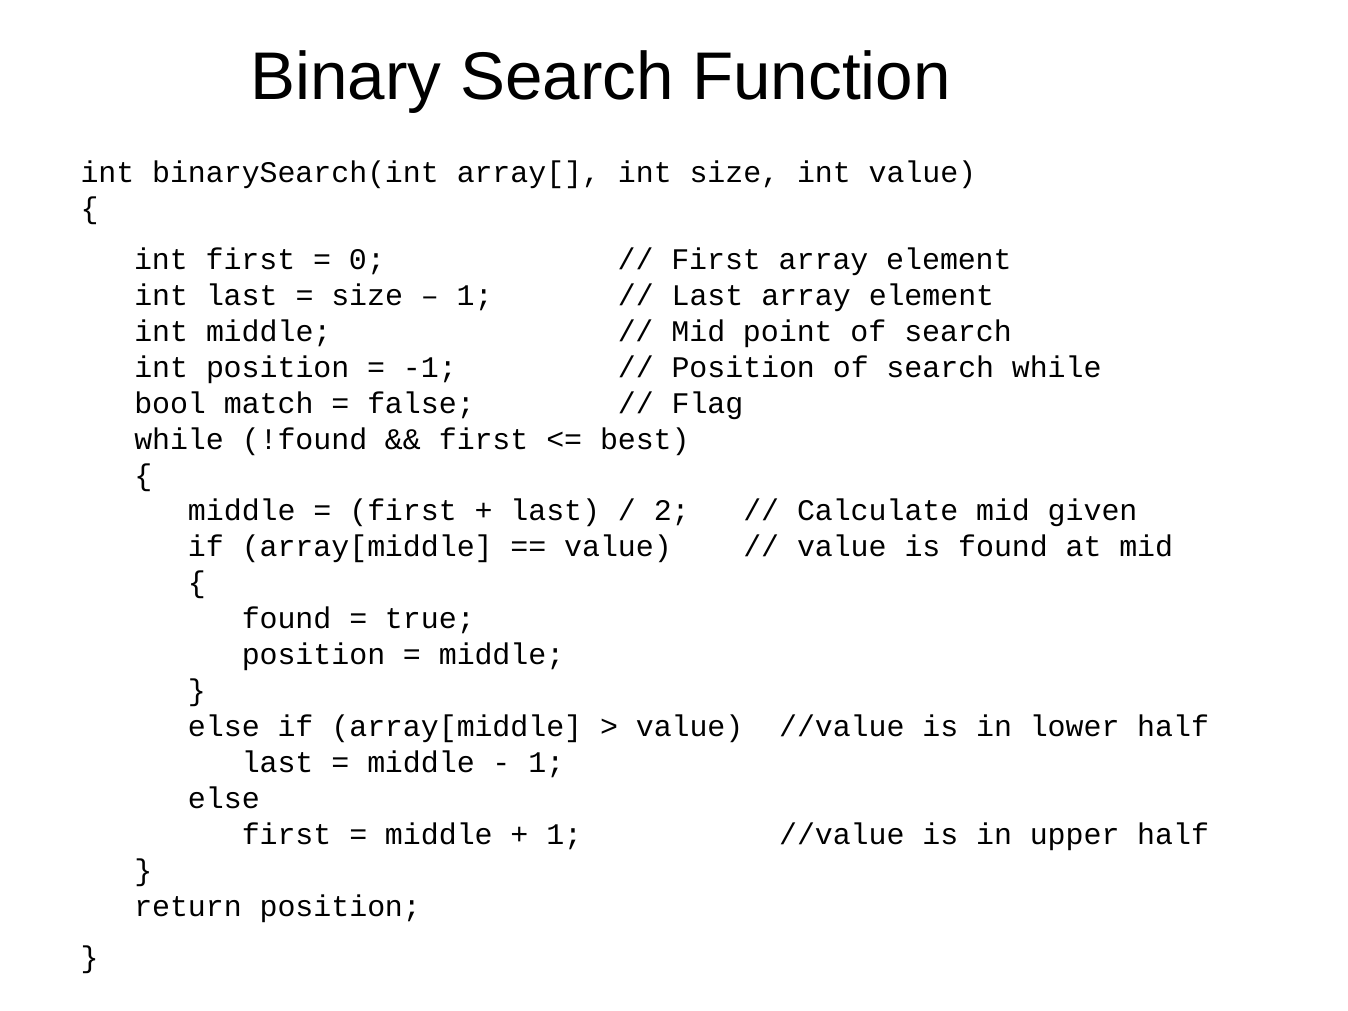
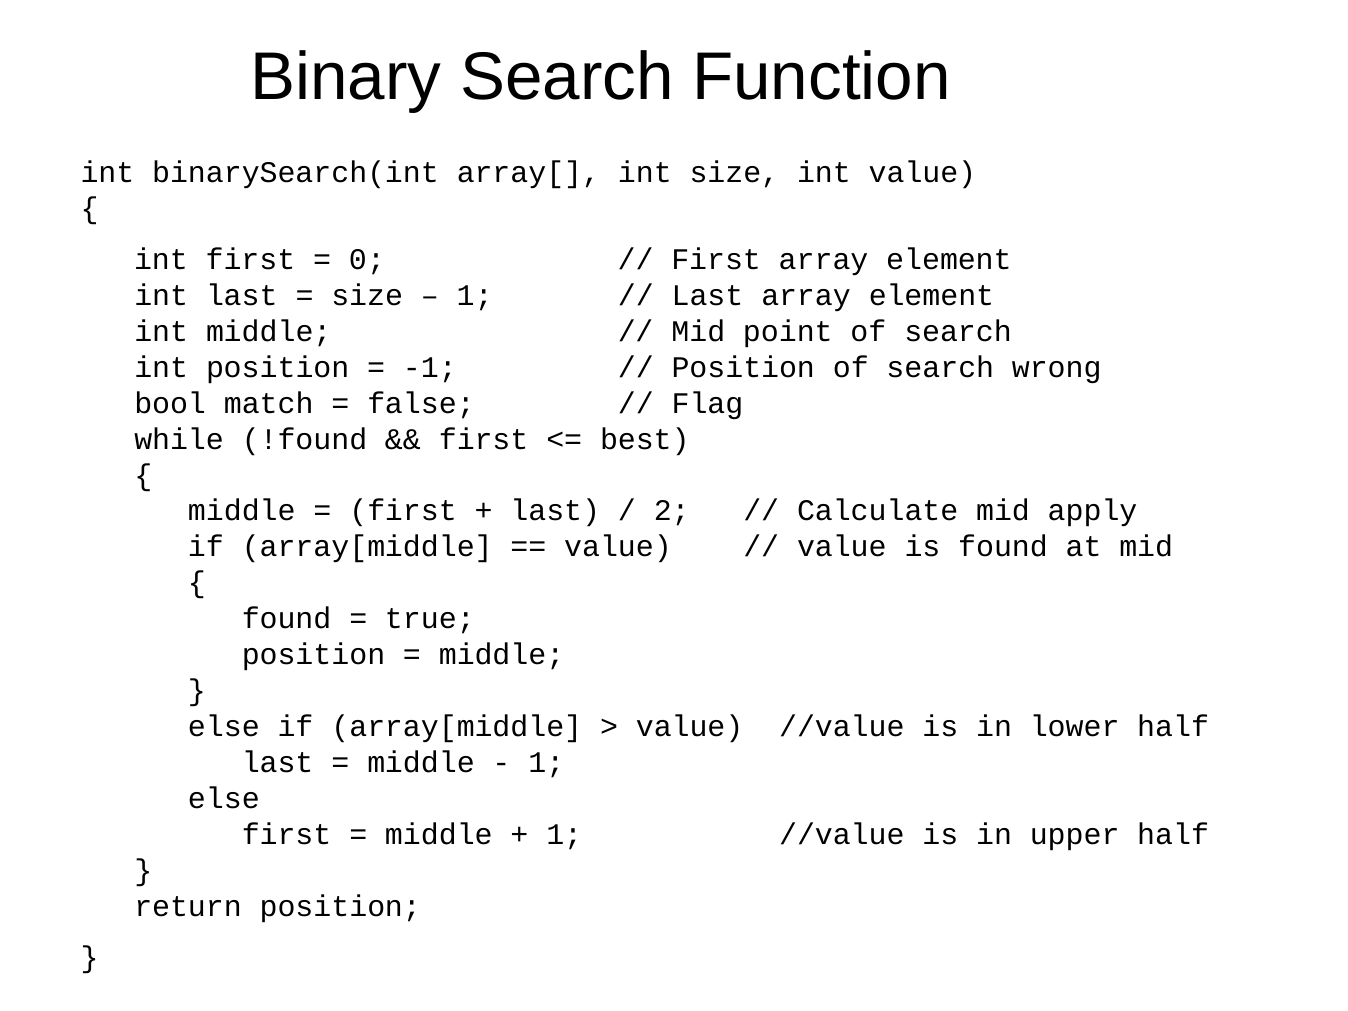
search while: while -> wrong (1057, 367)
given: given -> apply (1093, 511)
